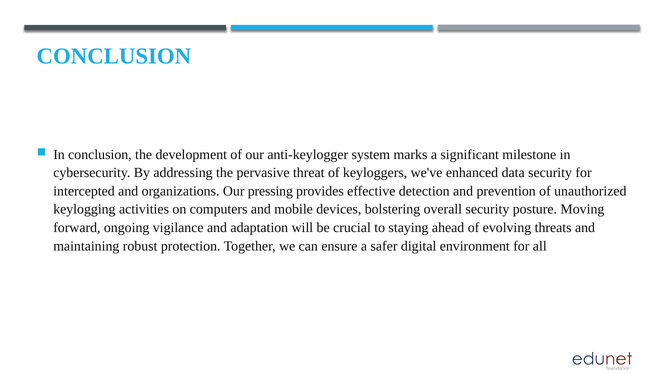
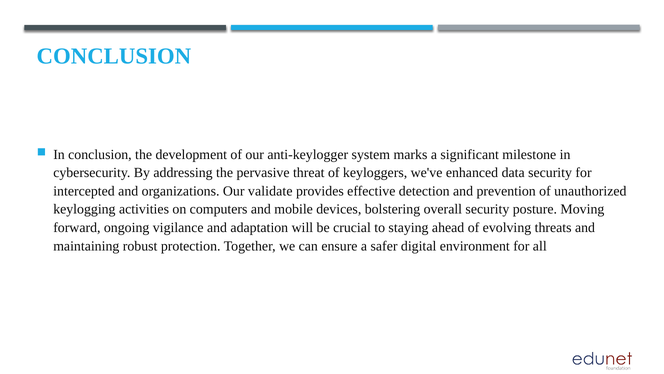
pressing: pressing -> validate (270, 191)
